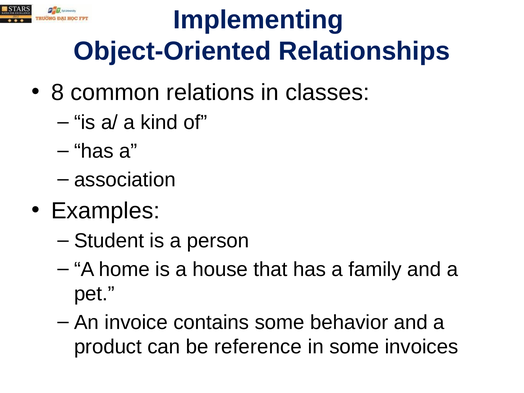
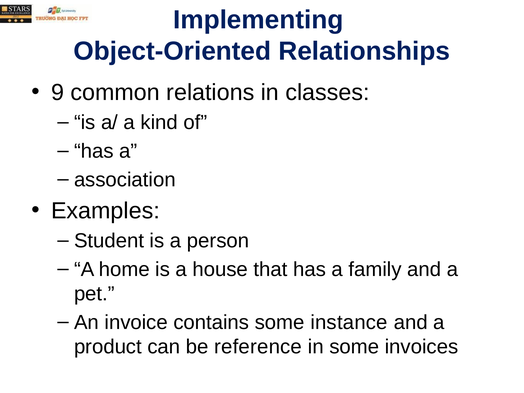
8: 8 -> 9 (58, 92)
behavior: behavior -> instance (349, 322)
